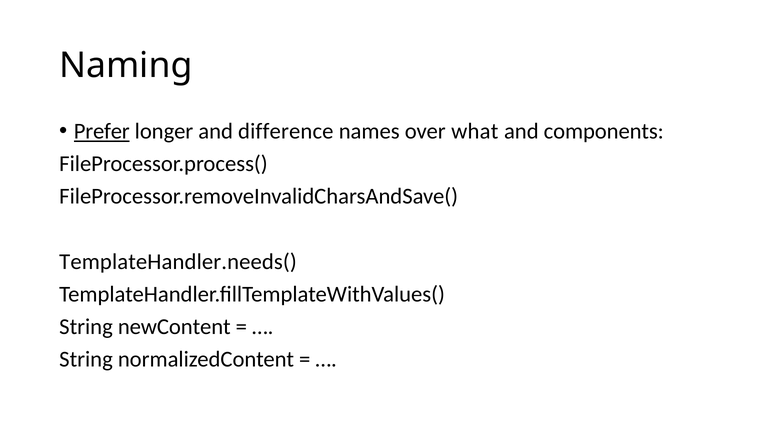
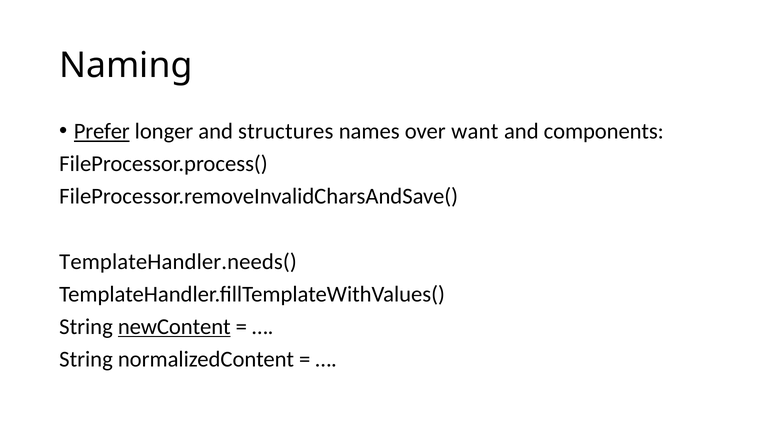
difference: difference -> structures (286, 131)
what: what -> want (475, 131)
newContent underline: none -> present (174, 327)
